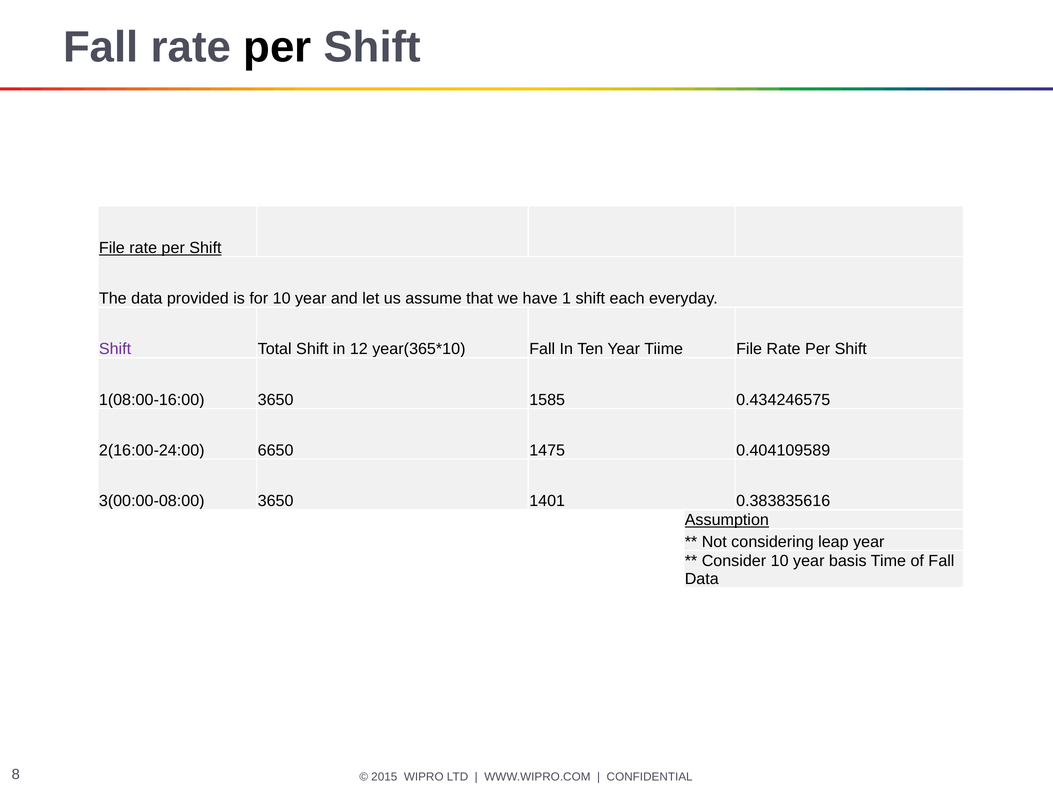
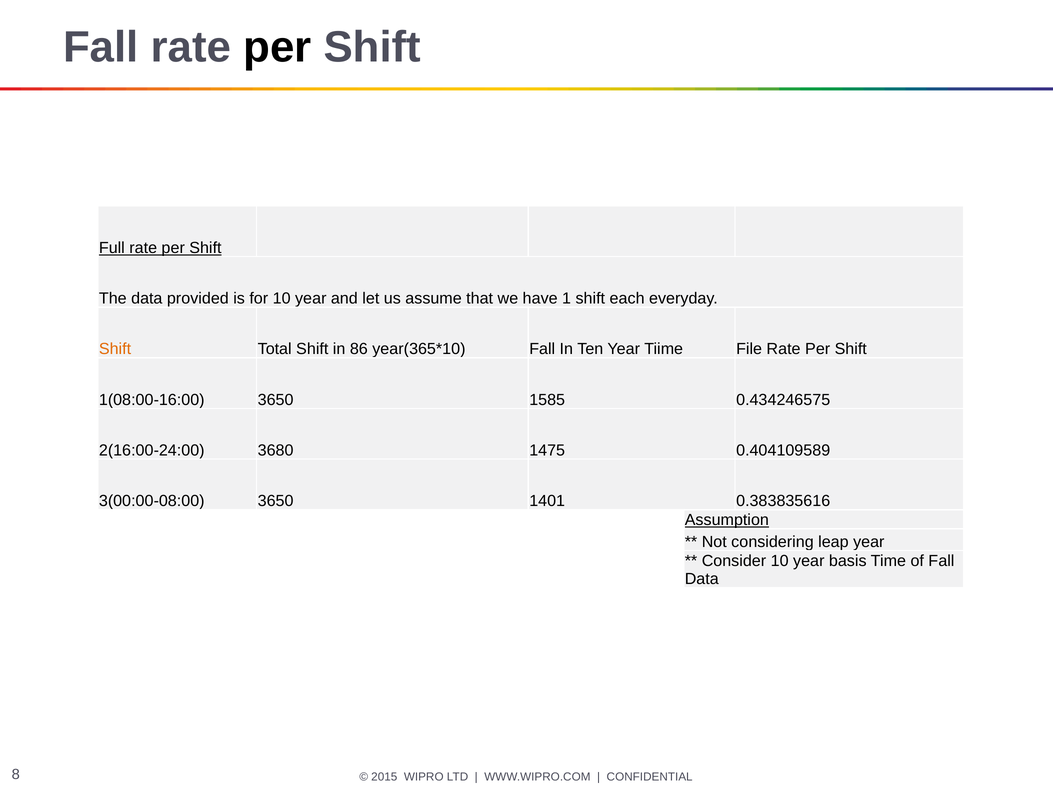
File: File -> Full (112, 248)
Shift colour: purple -> orange (115, 349)
12: 12 -> 86 (359, 349)
6650: 6650 -> 3680 (276, 451)
